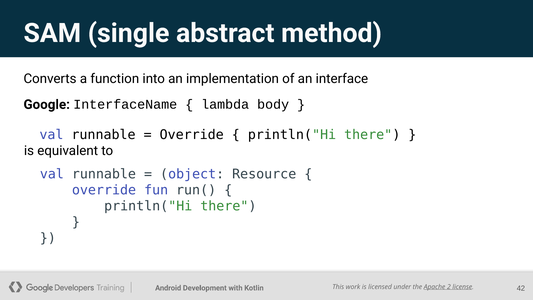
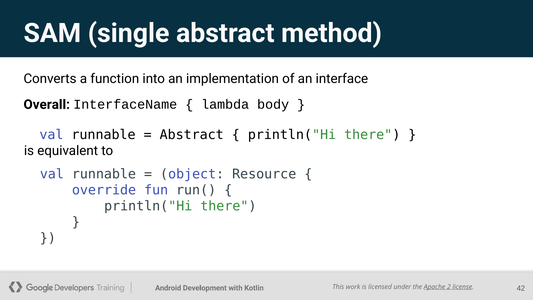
Google: Google -> Overall (47, 104)
Override: Override -> Abstract (192, 135)
